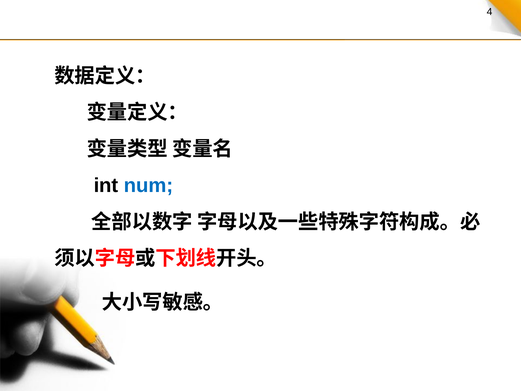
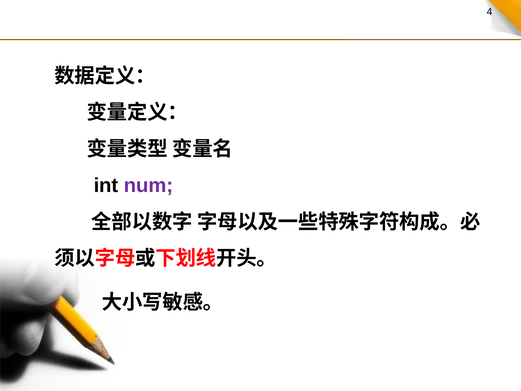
num colour: blue -> purple (149, 185)
